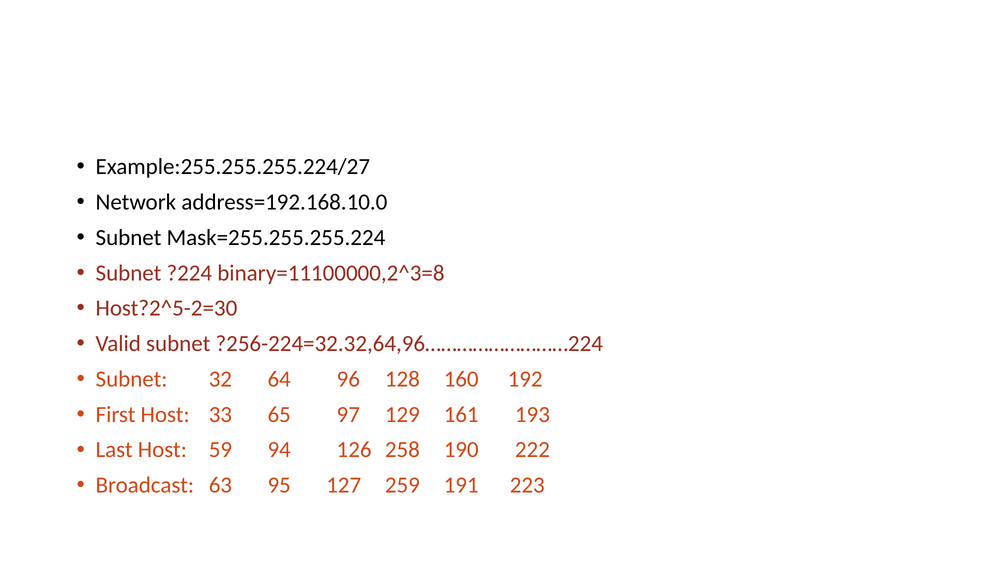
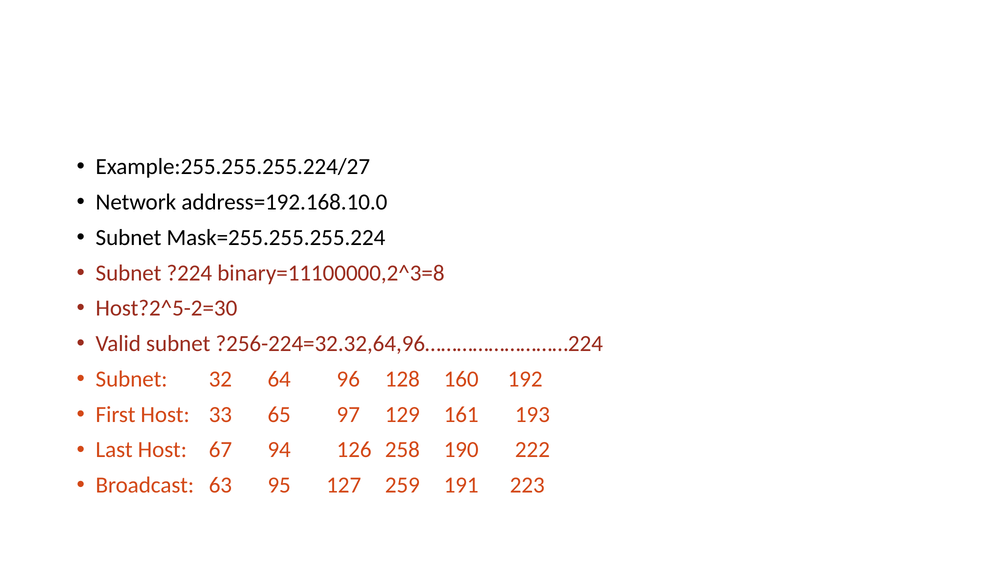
59: 59 -> 67 (220, 450)
